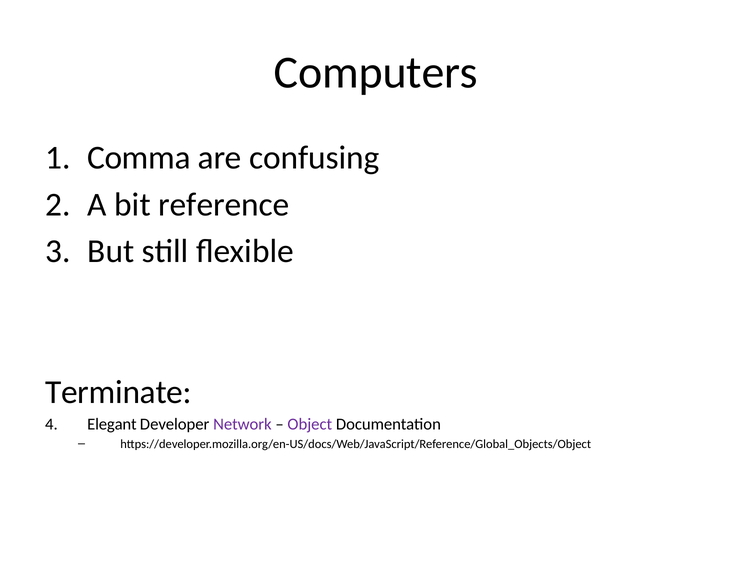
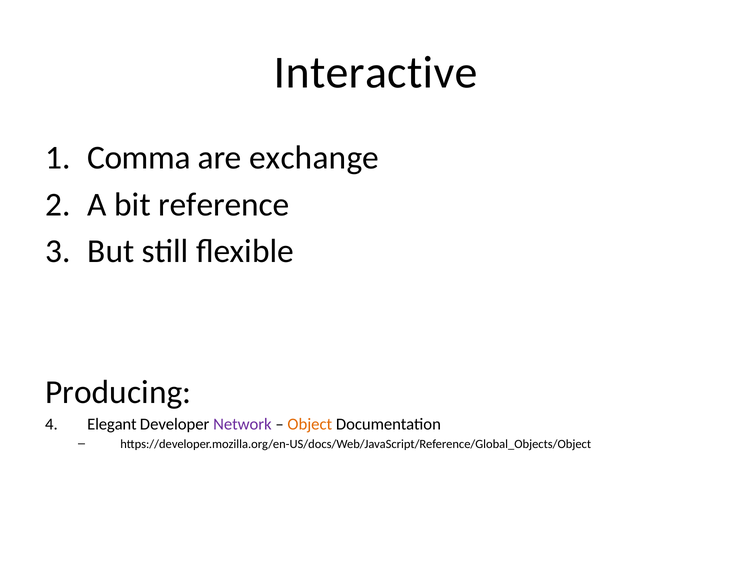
Computers: Computers -> Interactive (376, 73)
confusing: confusing -> exchange (314, 158)
Terminate: Terminate -> Producing (118, 392)
Object colour: purple -> orange (310, 424)
